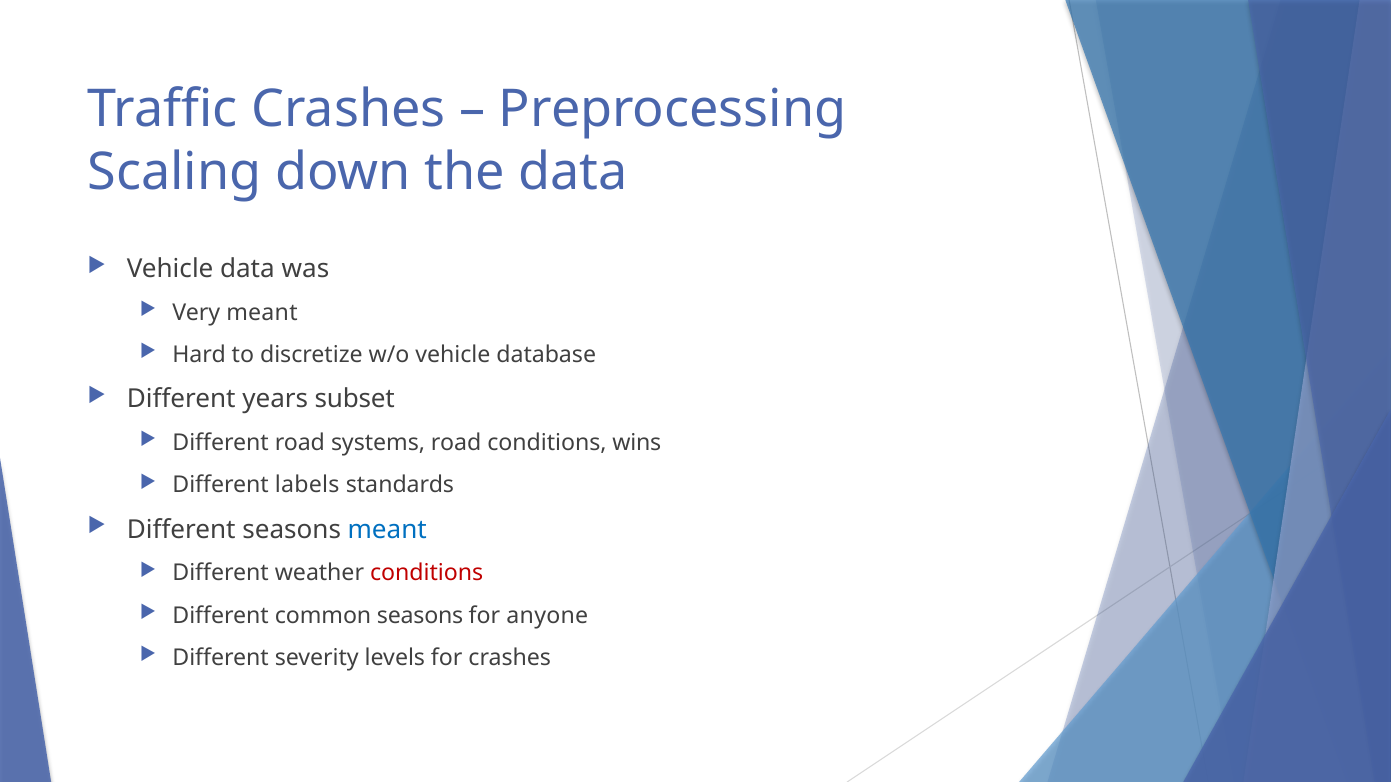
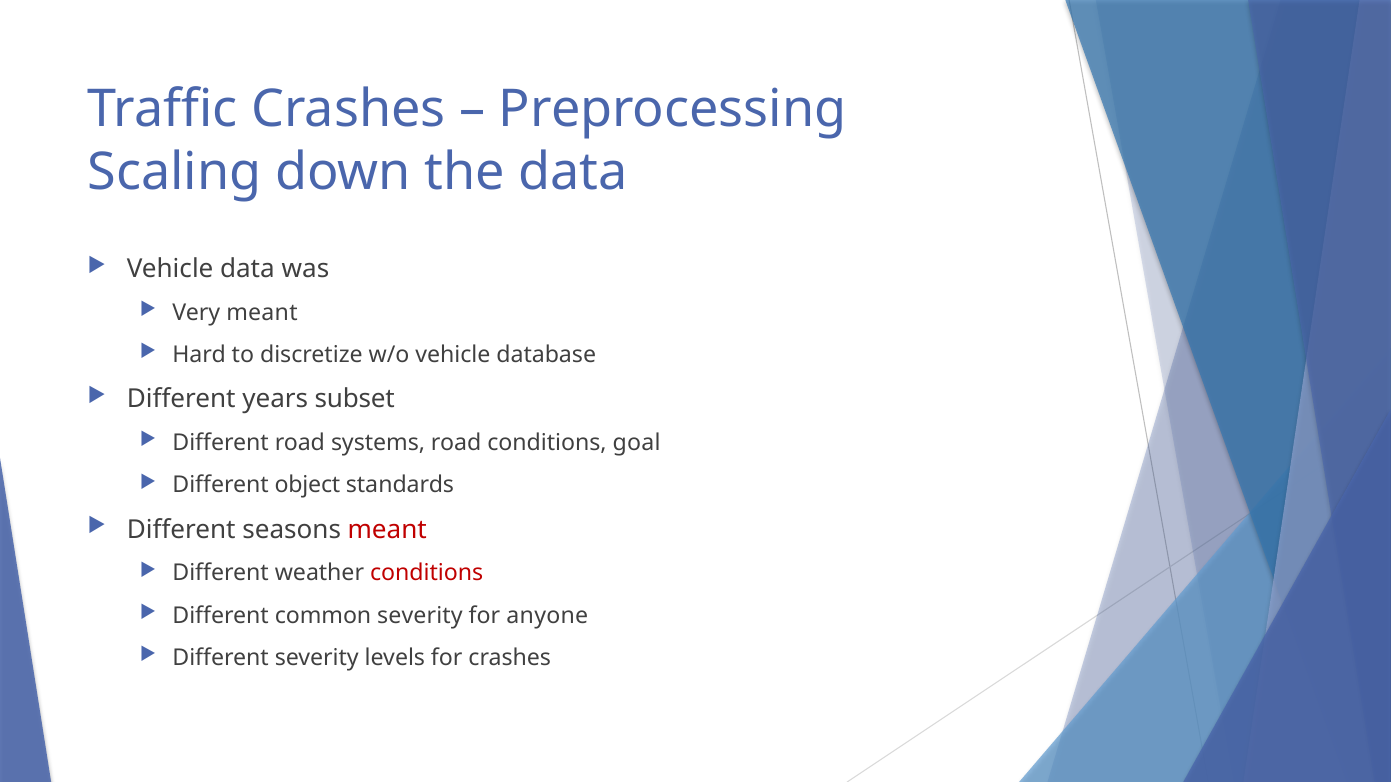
wins: wins -> goal (637, 443)
labels: labels -> object (307, 486)
meant colour: blue -> red (387, 530)
common seasons: seasons -> severity (420, 616)
